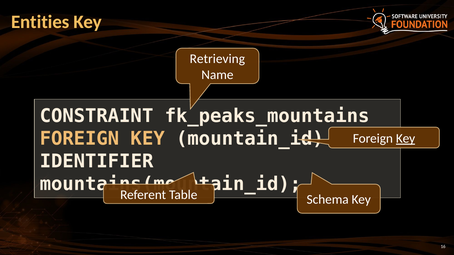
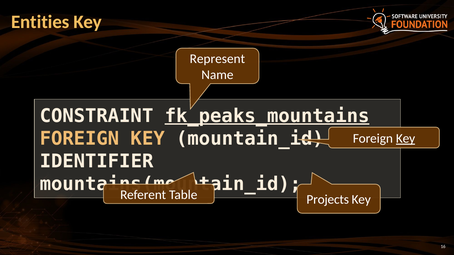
Retrieving: Retrieving -> Represent (217, 59)
fk_peaks_mountains underline: none -> present (267, 116)
Schema: Schema -> Projects (328, 200)
